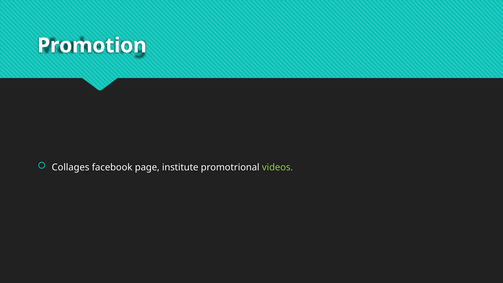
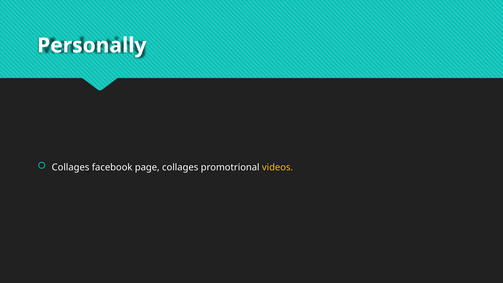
Promotion: Promotion -> Personally (92, 45)
page institute: institute -> collages (180, 167)
videos colour: light green -> yellow (277, 167)
